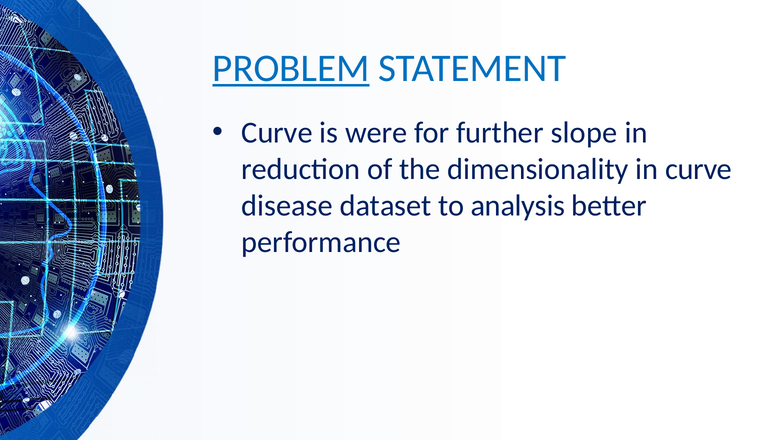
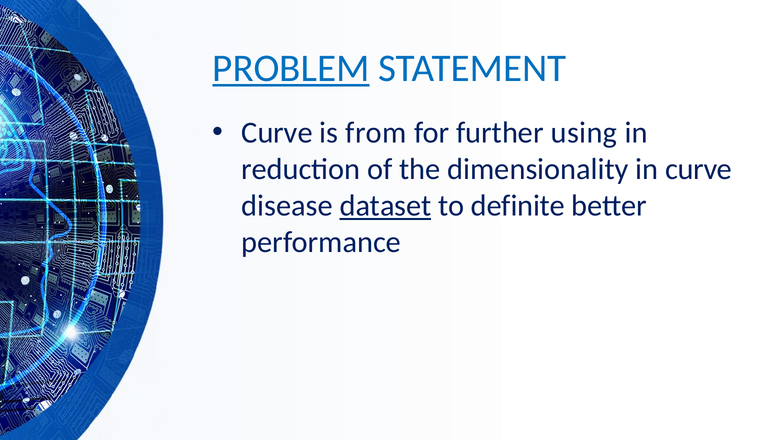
were: were -> from (376, 133)
slope: slope -> using (584, 133)
dataset underline: none -> present (386, 206)
analysis: analysis -> definite (518, 206)
